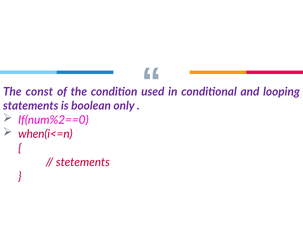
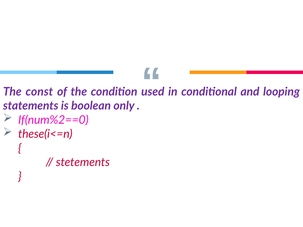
when(i<=n: when(i<=n -> these(i<=n (45, 134)
